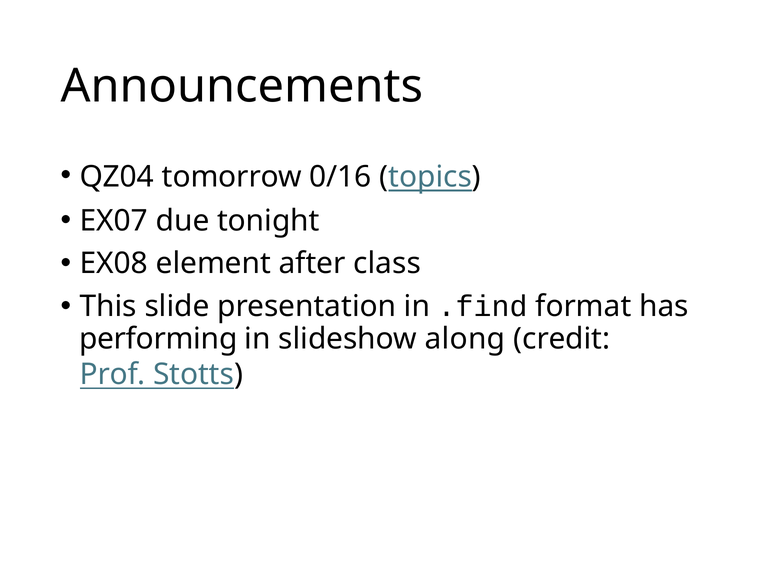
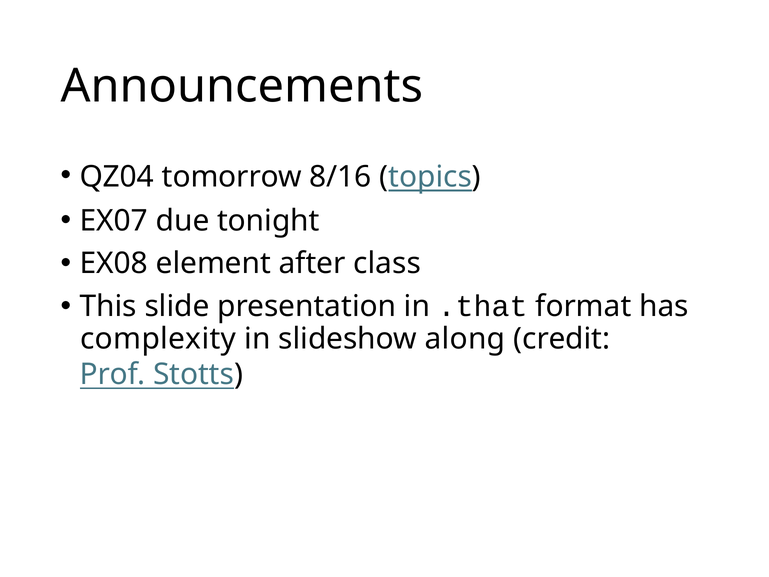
0/16: 0/16 -> 8/16 (340, 177)
.find: .find -> .that (483, 306)
performing: performing -> complexity (158, 339)
